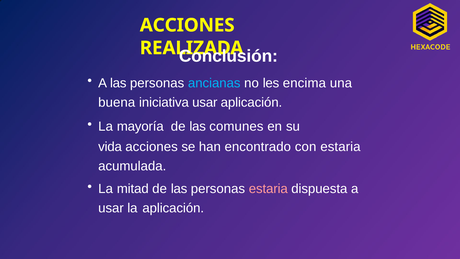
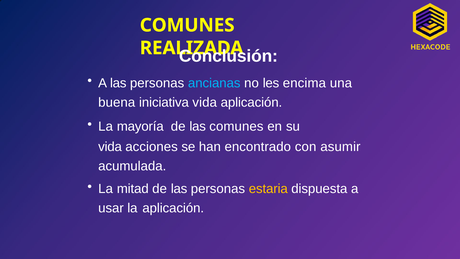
ACCIONES: ACCIONES -> COMUNES (187, 25)
iniciativa usar: usar -> vida (205, 102)
con estaria: estaria -> asumir (340, 147)
estaria colour: pink -> yellow (268, 189)
